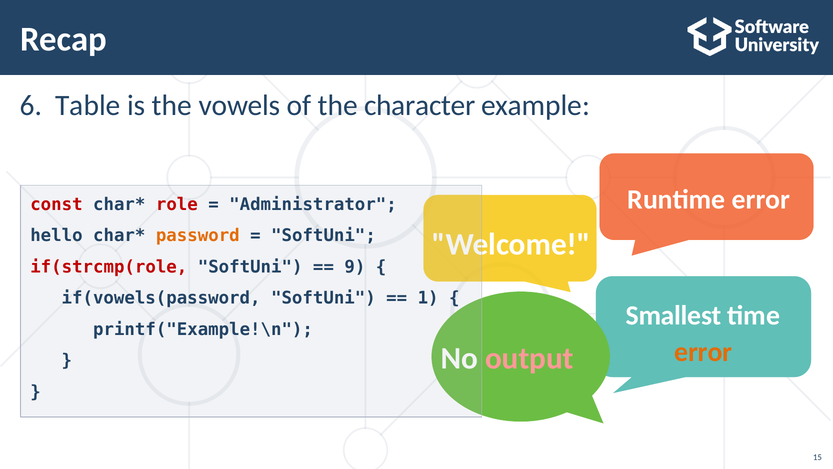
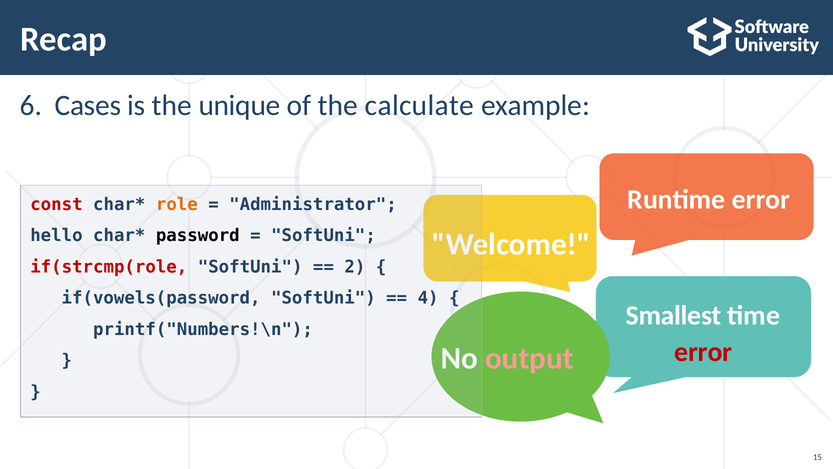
Table: Table -> Cases (88, 105)
vowels: vowels -> unique (240, 105)
character: character -> calculate (419, 105)
role colour: red -> orange (177, 204)
password colour: orange -> black (198, 235)
9: 9 -> 2 (355, 267)
1: 1 -> 4 (428, 298)
printf("Example!\n: printf("Example!\n -> printf("Numbers!\n (203, 329)
error colour: orange -> red (703, 352)
